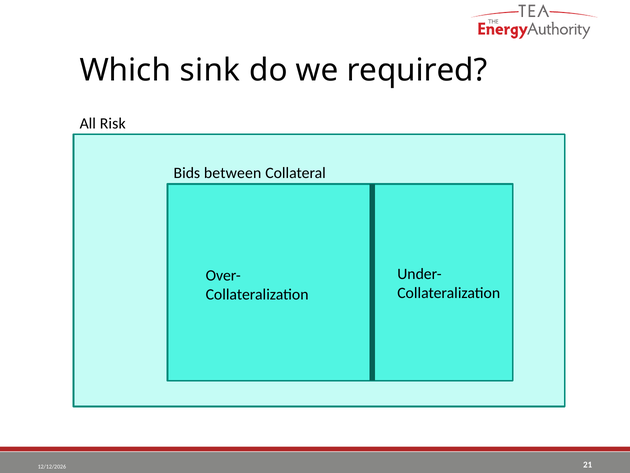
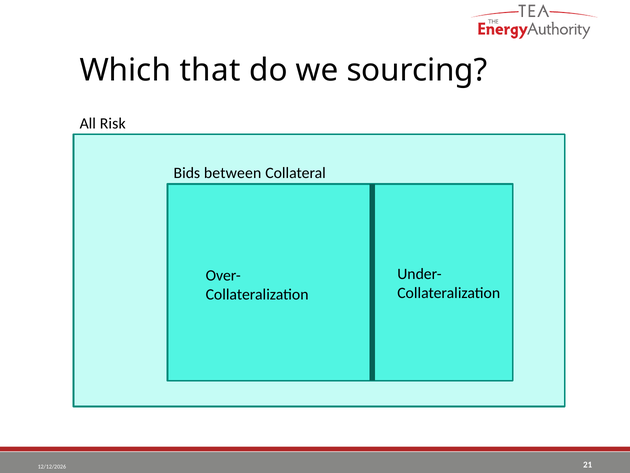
sink: sink -> that (210, 70)
required: required -> sourcing (417, 70)
